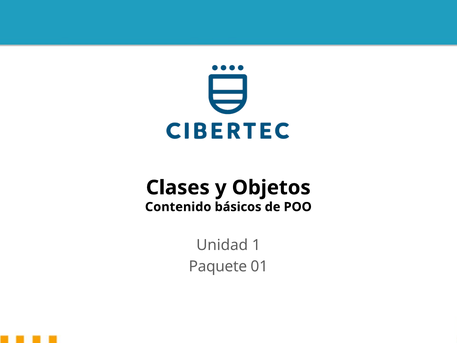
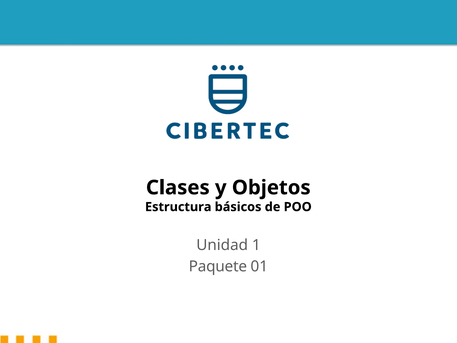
Contenido: Contenido -> Estructura (178, 207)
